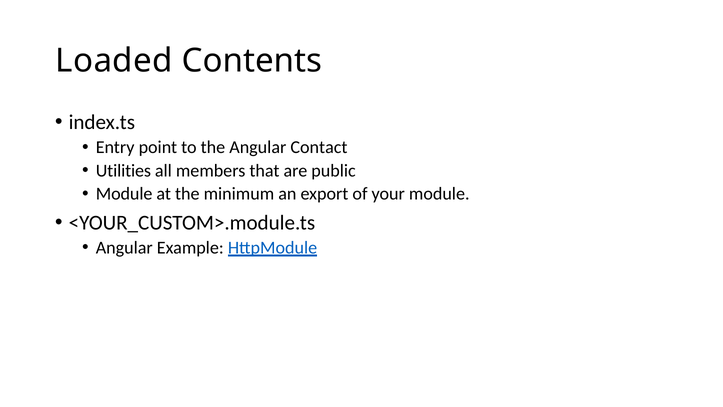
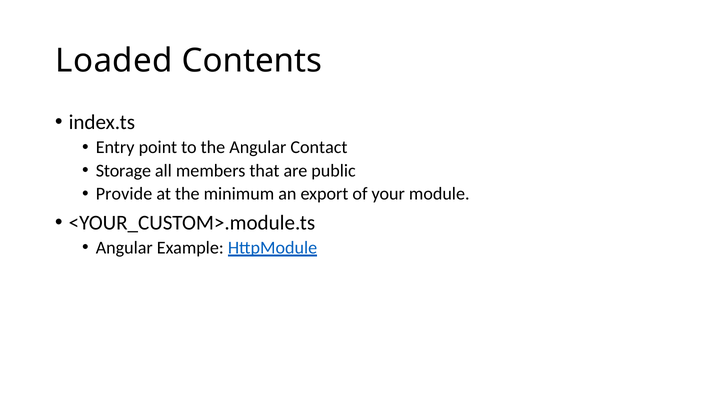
Utilities: Utilities -> Storage (123, 170)
Module: Module -> Provide (124, 194)
